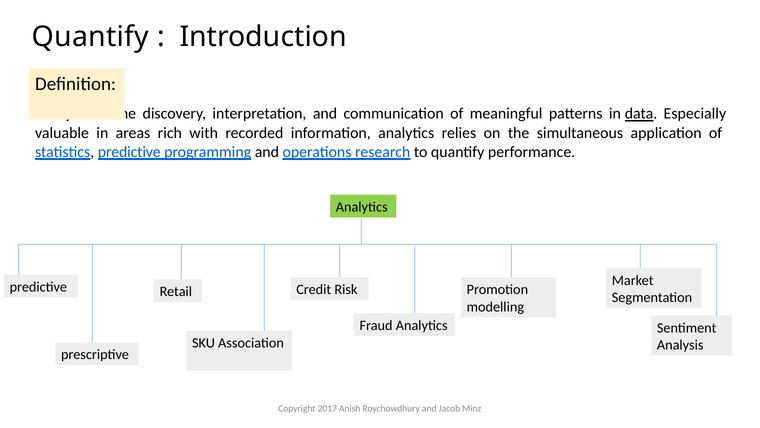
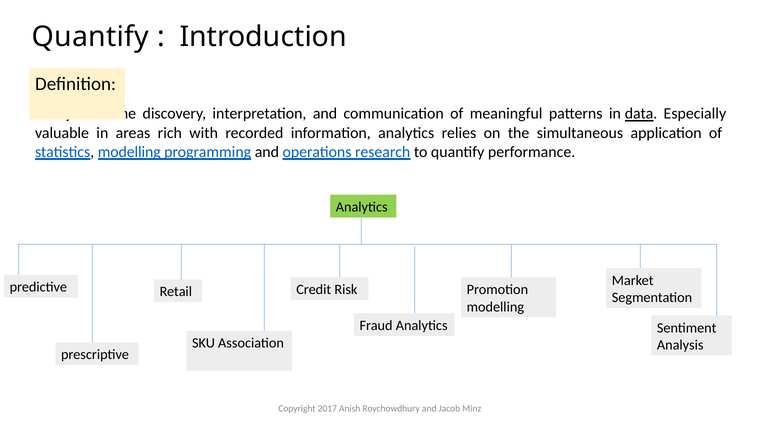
statistics predictive: predictive -> modelling (129, 152)
